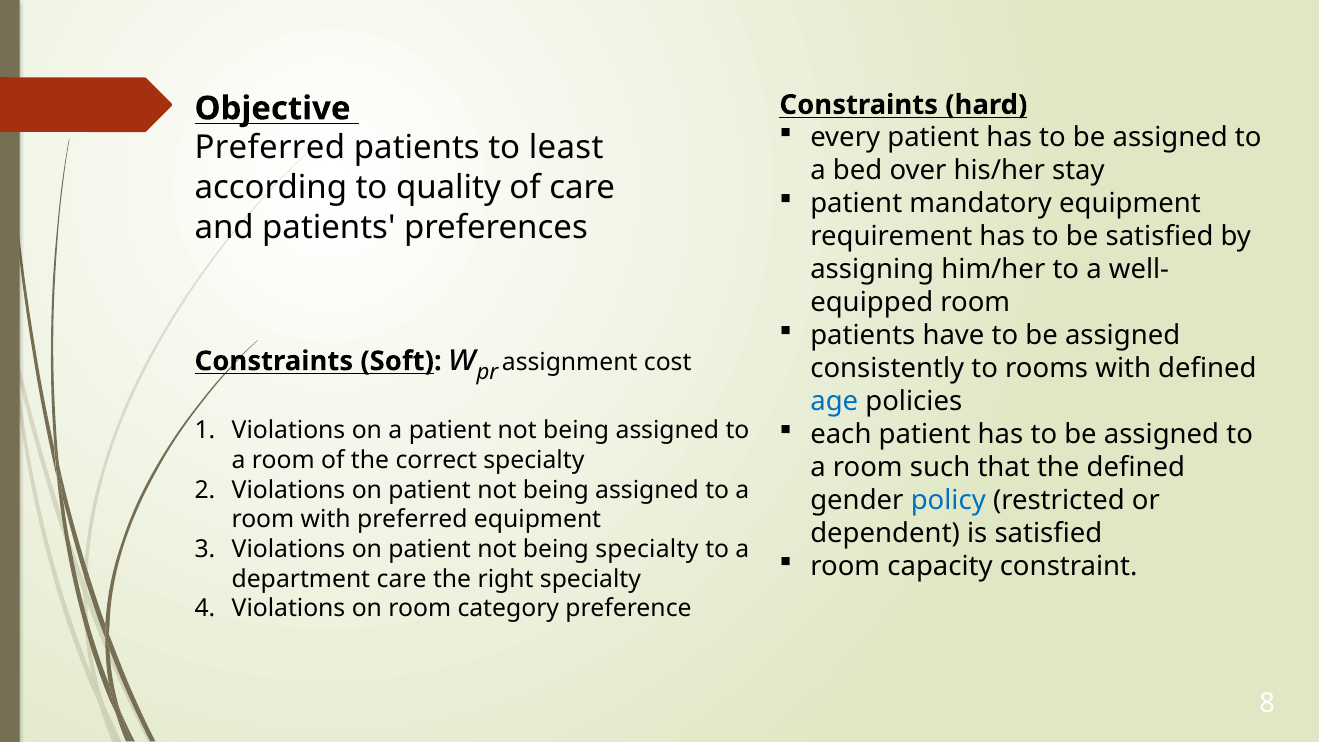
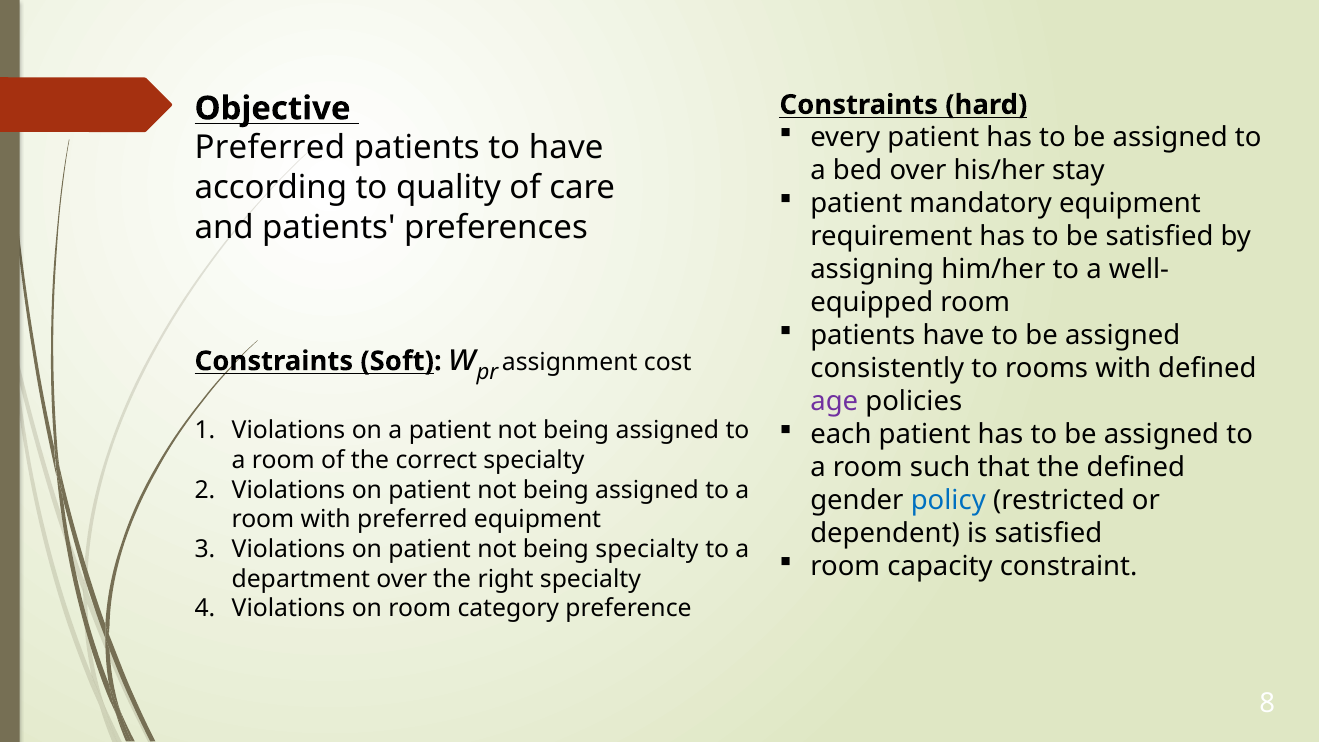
to least: least -> have (566, 148)
age colour: blue -> purple (834, 402)
department care: care -> over (402, 579)
